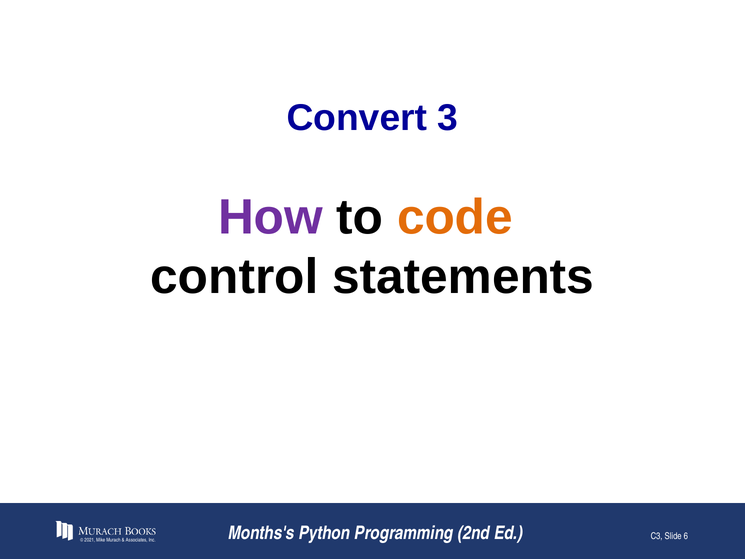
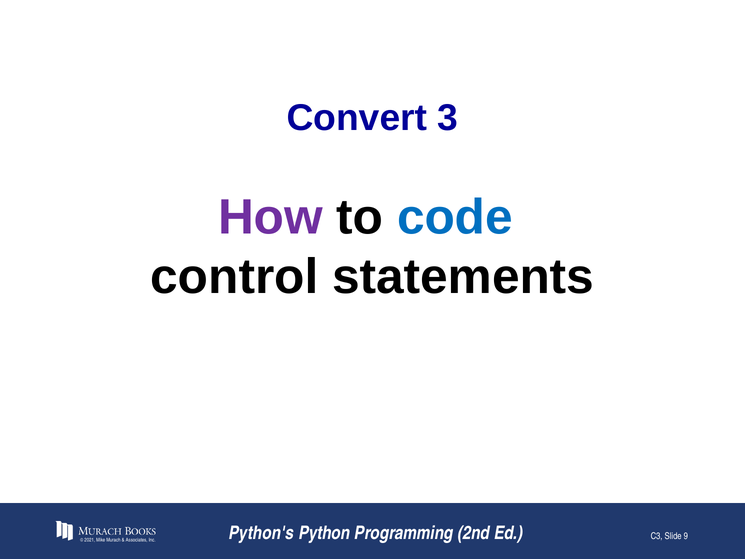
code colour: orange -> blue (455, 217)
Months's: Months's -> Python's (261, 533)
6: 6 -> 9 (686, 536)
